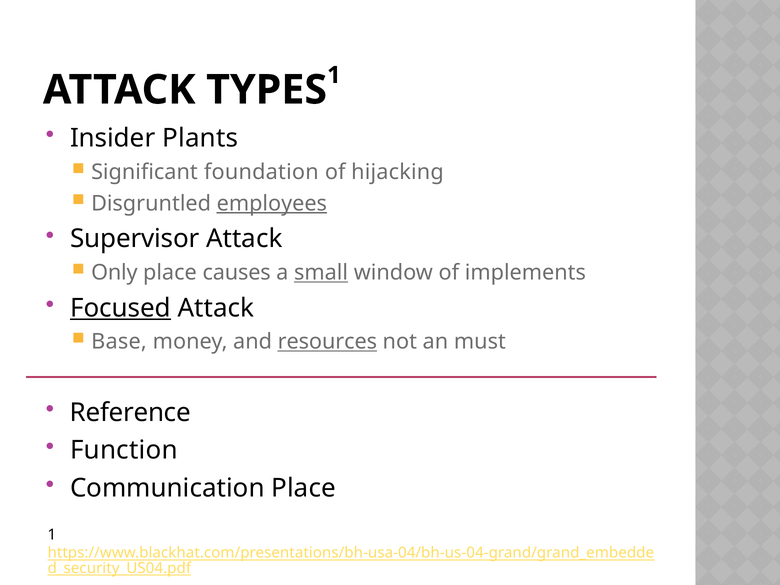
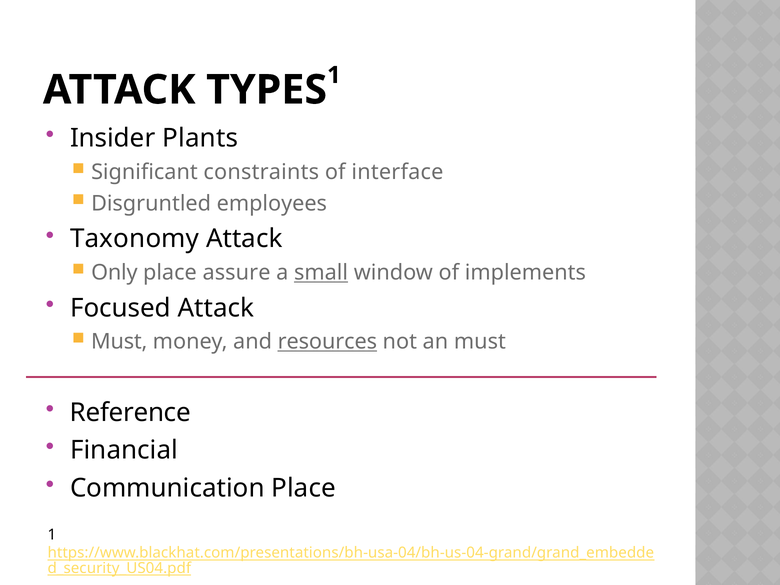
foundation: foundation -> constraints (261, 172)
hijacking: hijacking -> interface (397, 172)
employees underline: present -> none (272, 203)
Supervisor: Supervisor -> Taxonomy (135, 239)
causes: causes -> assure (236, 273)
Focused underline: present -> none (121, 308)
Base: Base -> Must (119, 342)
Function: Function -> Financial (124, 450)
